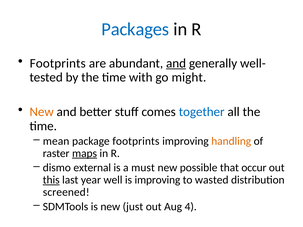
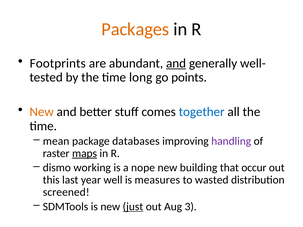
Packages colour: blue -> orange (135, 29)
with: with -> long (141, 77)
might: might -> points (189, 77)
package footprints: footprints -> databases (136, 141)
handling colour: orange -> purple (231, 141)
external: external -> working (92, 168)
must: must -> nope (143, 168)
possible: possible -> building (199, 168)
this underline: present -> none (51, 180)
is improving: improving -> measures (157, 180)
just underline: none -> present (133, 207)
4: 4 -> 3 (191, 207)
